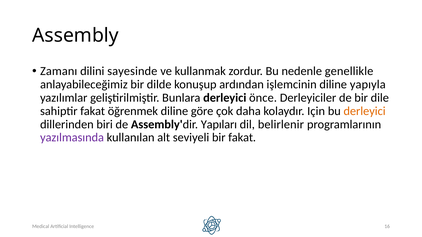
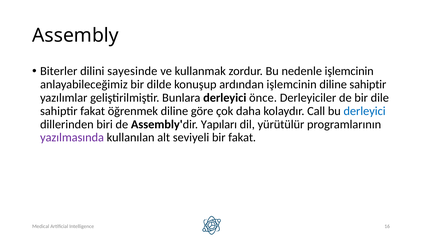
Zamanı: Zamanı -> Biterler (59, 71)
nedenle genellikle: genellikle -> işlemcinin (349, 71)
diline yapıyla: yapıyla -> sahiptir (368, 85)
Için: Için -> Call (316, 111)
derleyici colour: orange -> blue (365, 111)
belirlenir: belirlenir -> yürütülür (281, 125)
